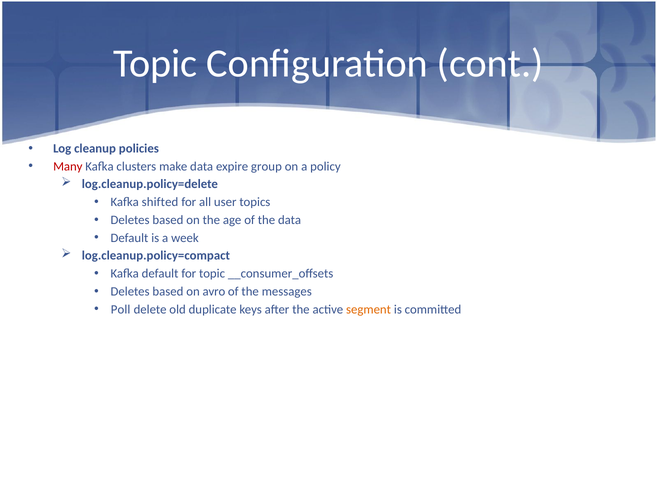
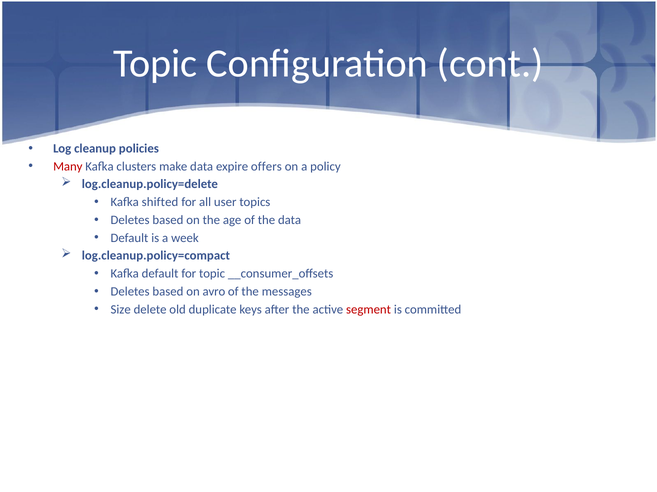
group: group -> offers (266, 167)
Poll: Poll -> Size (121, 310)
segment colour: orange -> red (369, 310)
